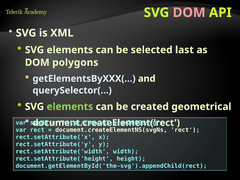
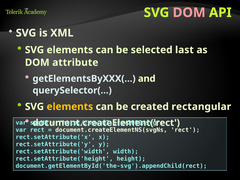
polygons: polygons -> attribute (75, 63)
elements colour: light green -> yellow (70, 107)
geometrical: geometrical -> rectangular (201, 107)
